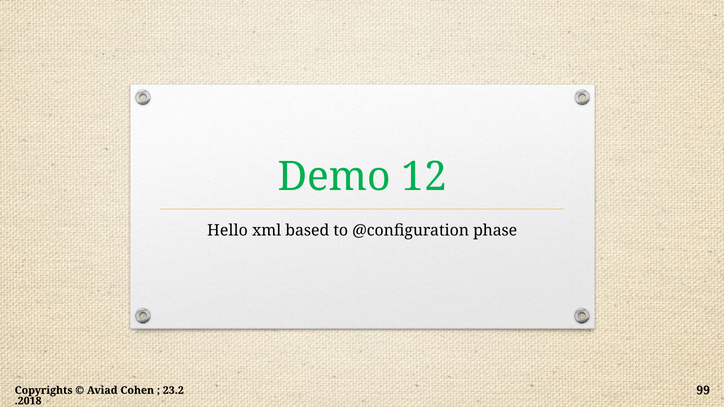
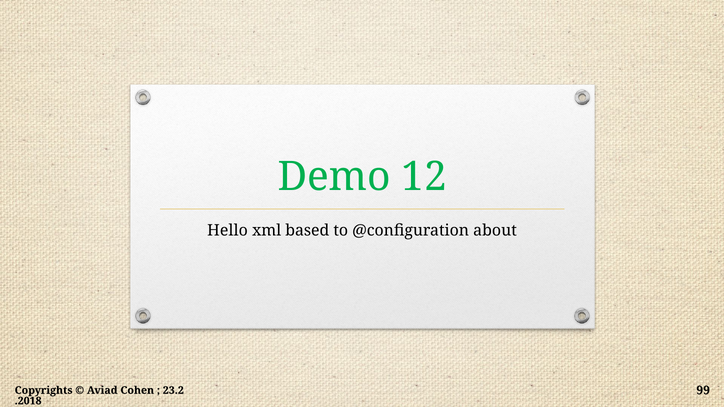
phase: phase -> about (495, 231)
